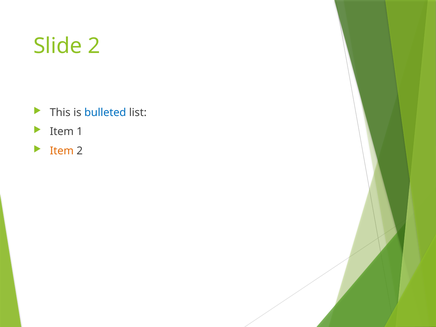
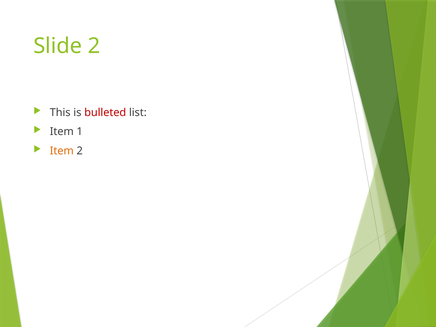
bulleted colour: blue -> red (105, 113)
